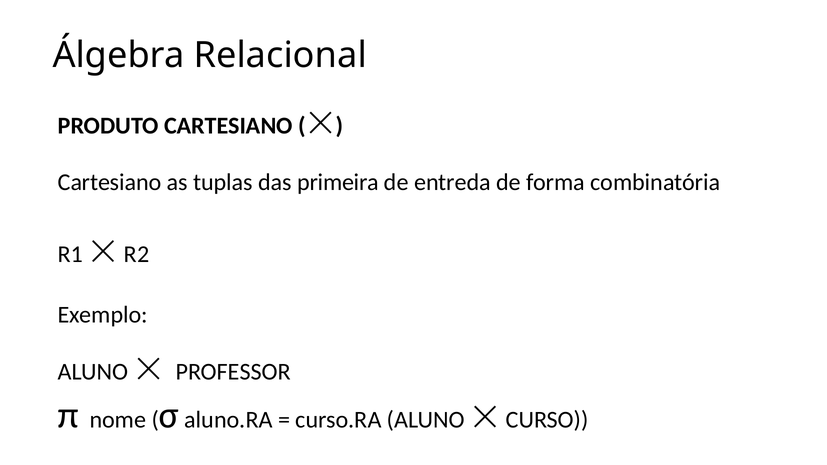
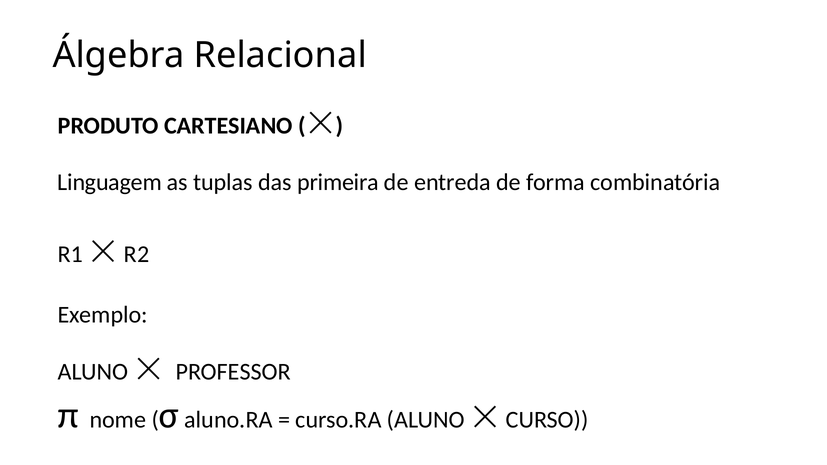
Cartesiano: Cartesiano -> Linguagem (110, 183)
